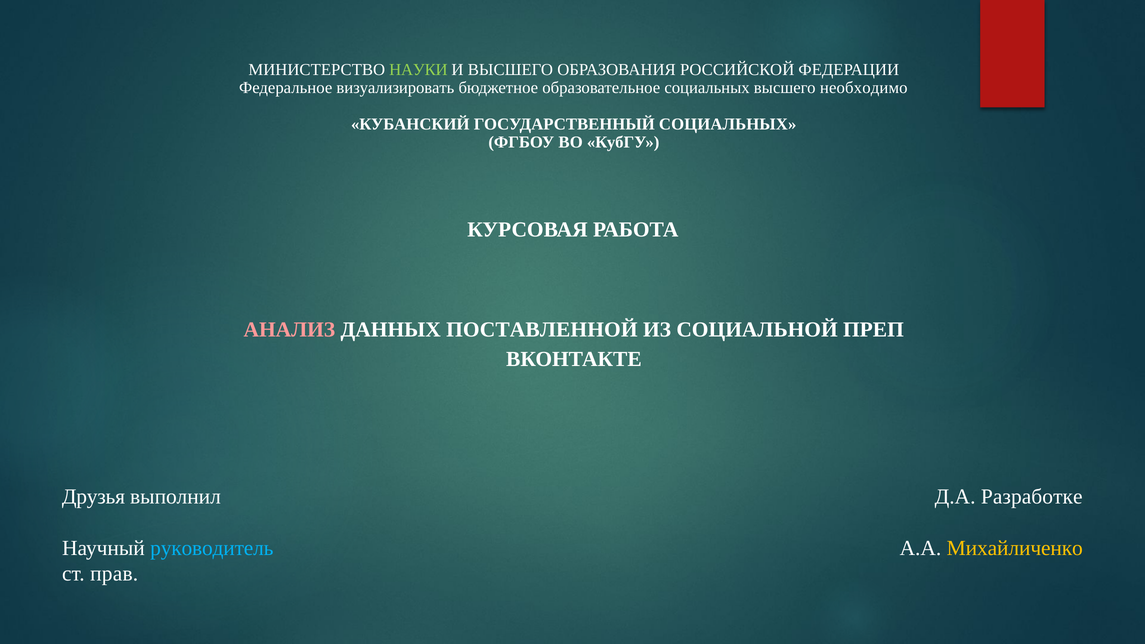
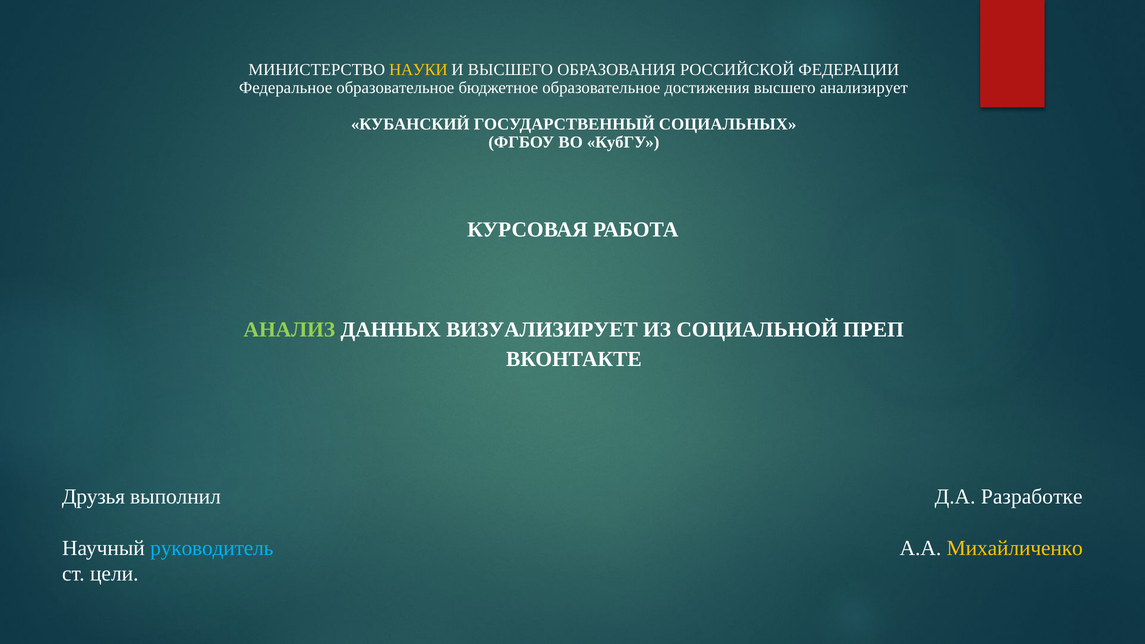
НАУКИ colour: light green -> yellow (418, 70)
Федеральное визуализировать: визуализировать -> образовательное (395, 88)
образовательное социальных: социальных -> достижения (707, 88)
необходимо: необходимо -> анализирует (864, 88)
АНАЛИЗ colour: pink -> light green (289, 330)
ПОСТАВЛЕННОЙ: ПОСТАВЛЕННОЙ -> ВИЗУАЛИЗИРУЕТ (542, 330)
прав: прав -> цели (114, 574)
